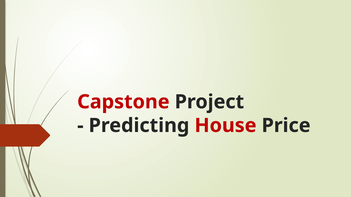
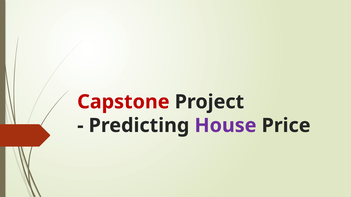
House colour: red -> purple (225, 126)
